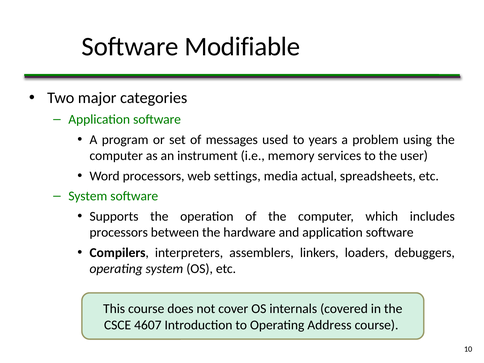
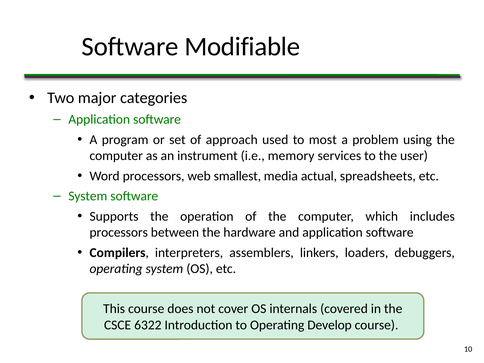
messages: messages -> approach (232, 140)
years: years -> most (323, 140)
settings: settings -> smallest (237, 176)
4607: 4607 -> 6322 (148, 325)
Address: Address -> Develop (330, 325)
